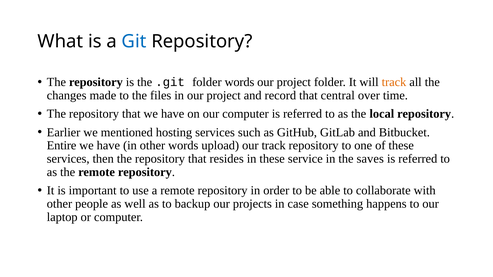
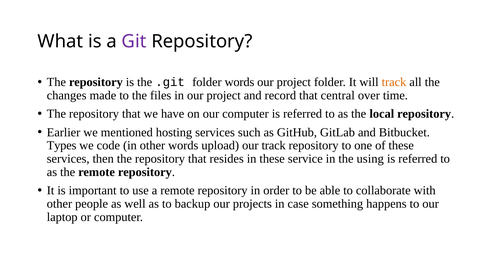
Git colour: blue -> purple (134, 41)
Entire: Entire -> Types (62, 146)
have: have -> code (108, 146)
saves: saves -> using (370, 159)
